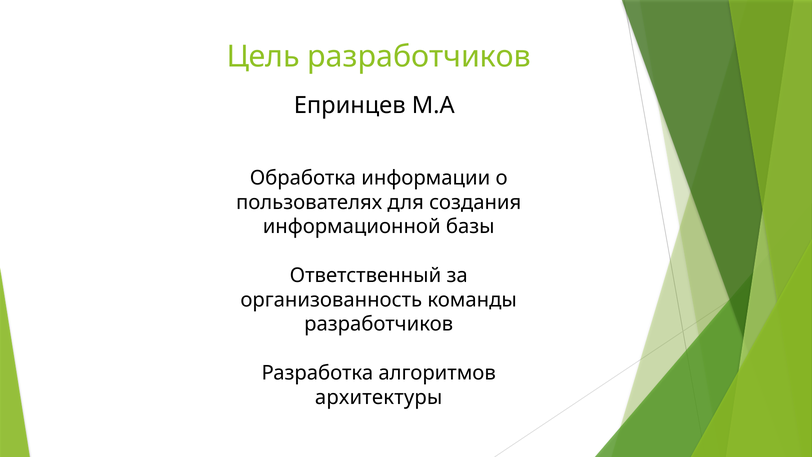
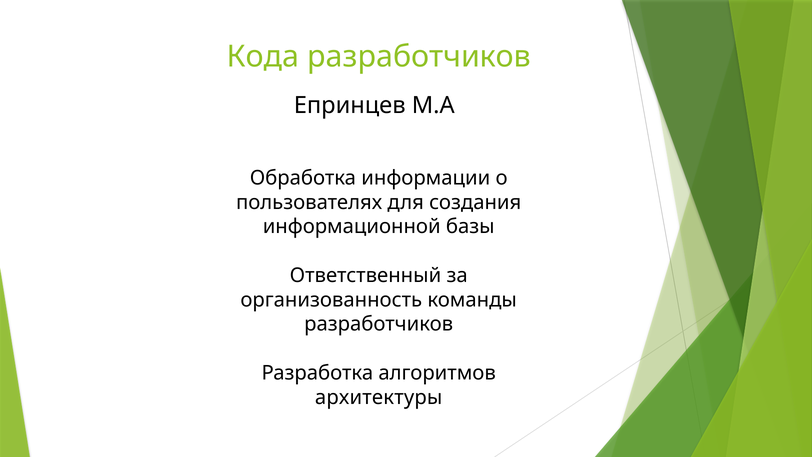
Цель: Цель -> Кода (263, 57)
